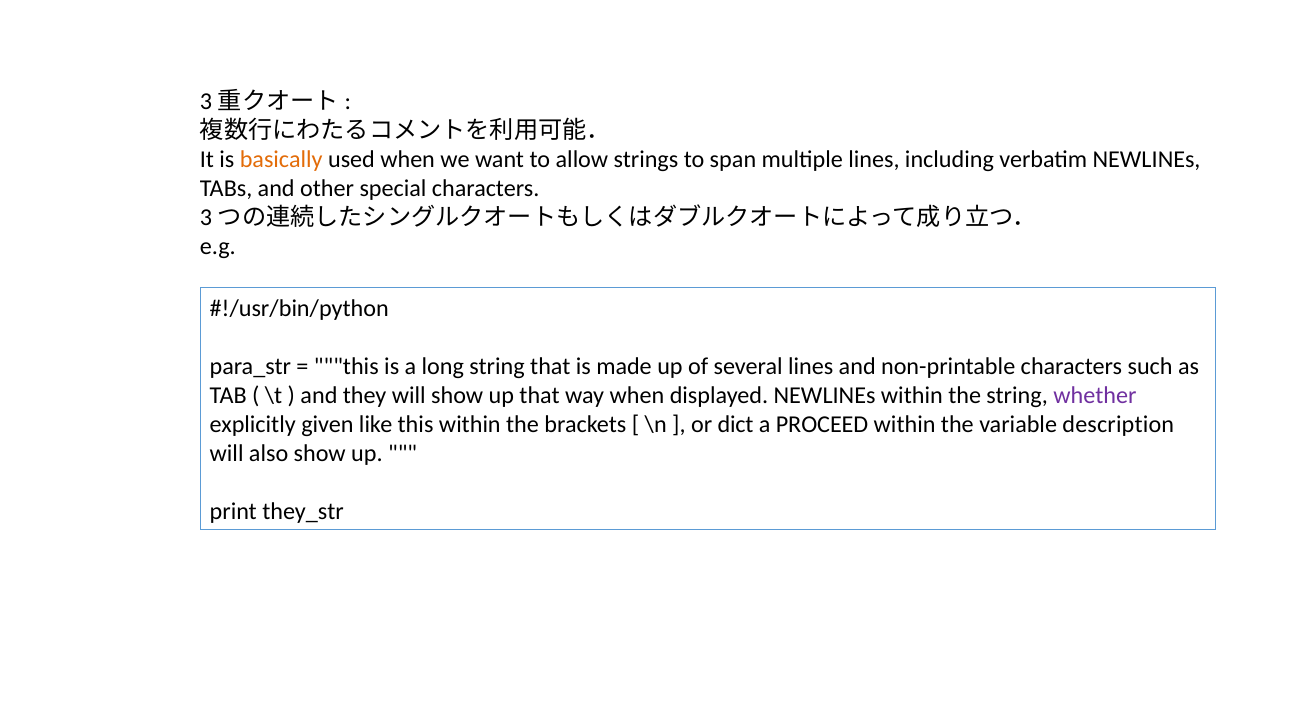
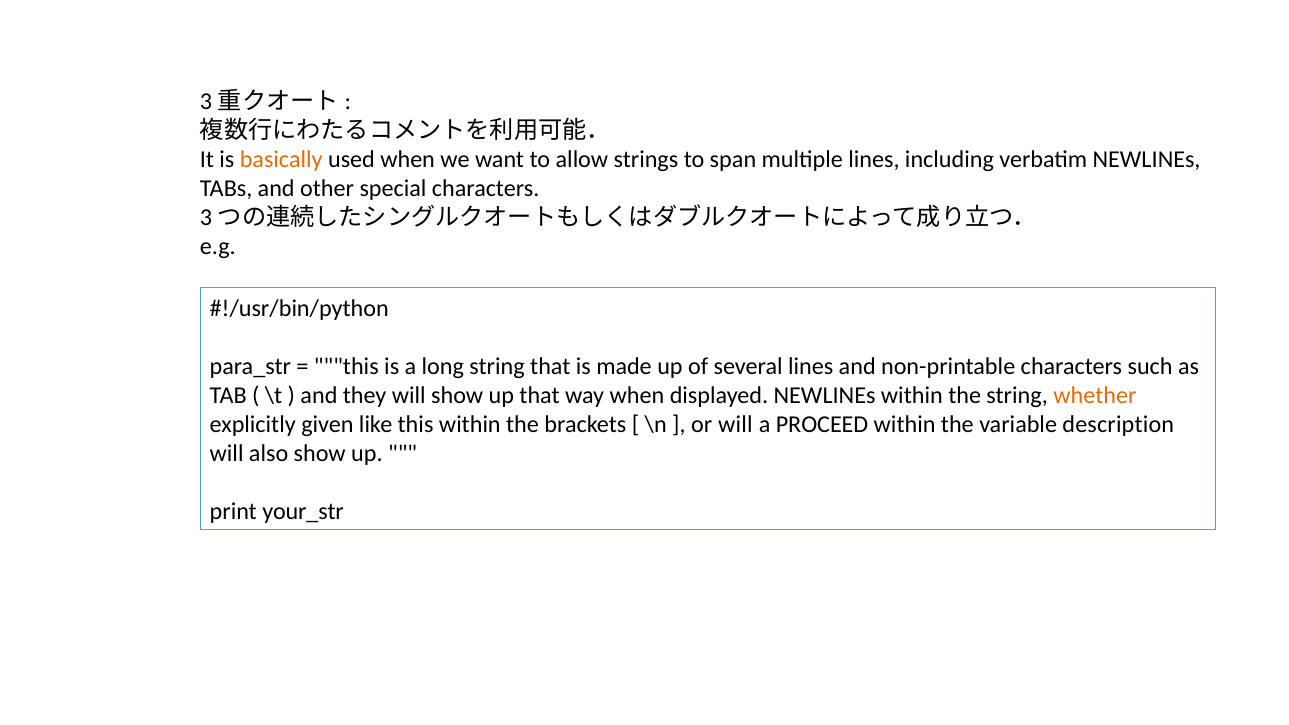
whether colour: purple -> orange (1095, 396)
or dict: dict -> will (735, 425)
they_str: they_str -> your_str (303, 512)
